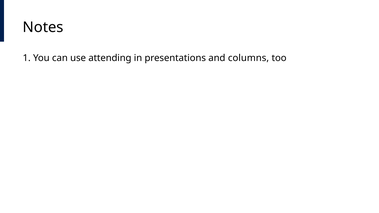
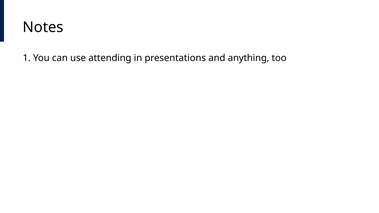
columns: columns -> anything (249, 58)
